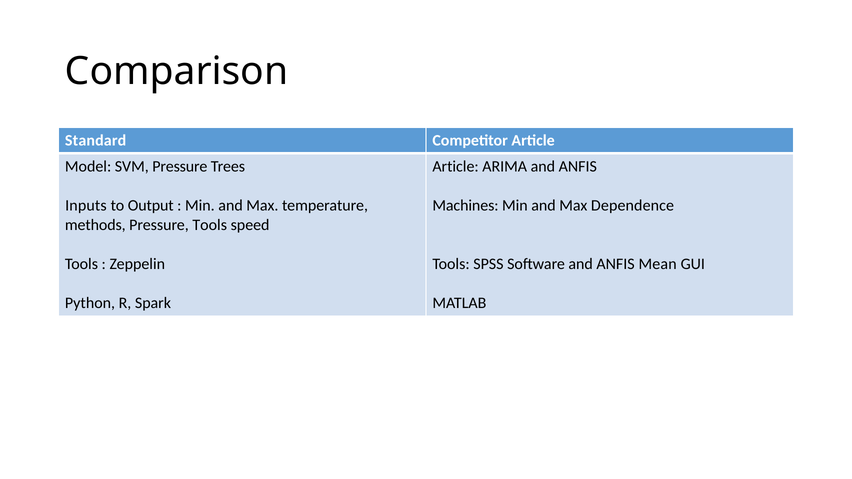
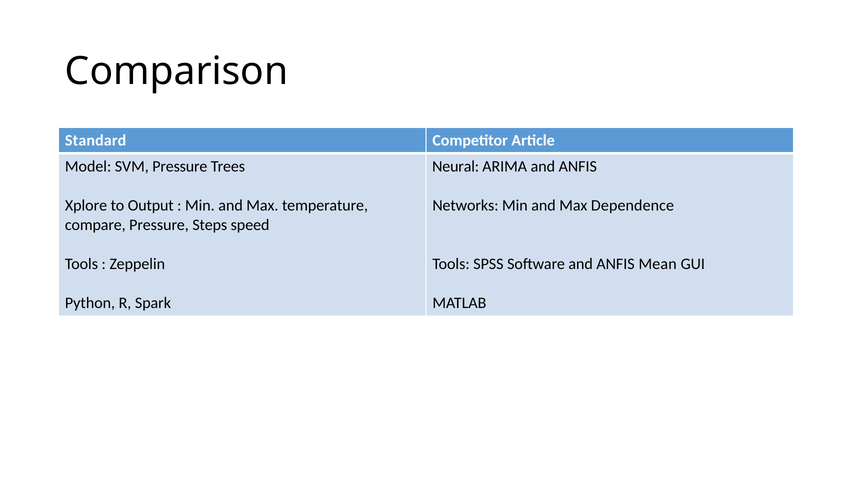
Article: Article -> Neural (456, 167)
Inputs: Inputs -> Xplore (86, 206)
Machines: Machines -> Networks (465, 206)
methods: methods -> compare (95, 225)
Pressure Tools: Tools -> Steps (210, 225)
